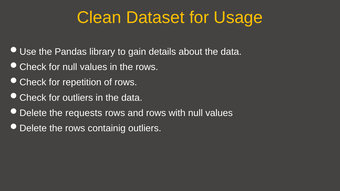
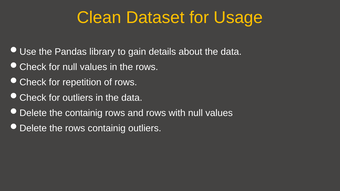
the requests: requests -> containig (84, 113)
